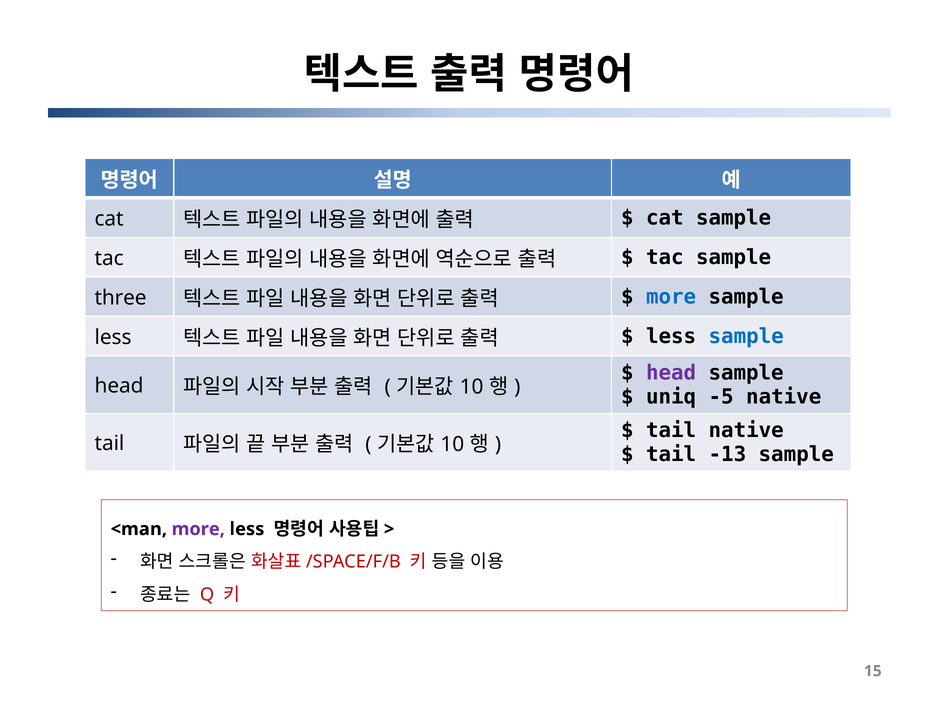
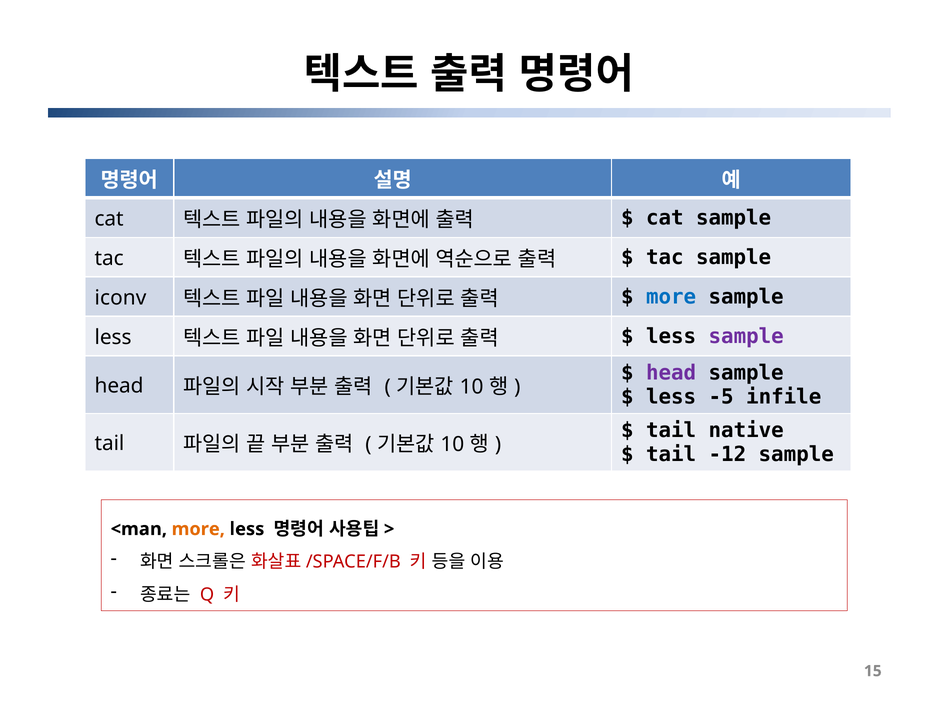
three: three -> iconv (120, 297)
sample colour: blue -> purple (746, 336)
uniq: uniq -> less (671, 397)
-5 native: native -> infile (784, 397)
-13: -13 -> -12 (727, 454)
more colour: purple -> orange (198, 529)
